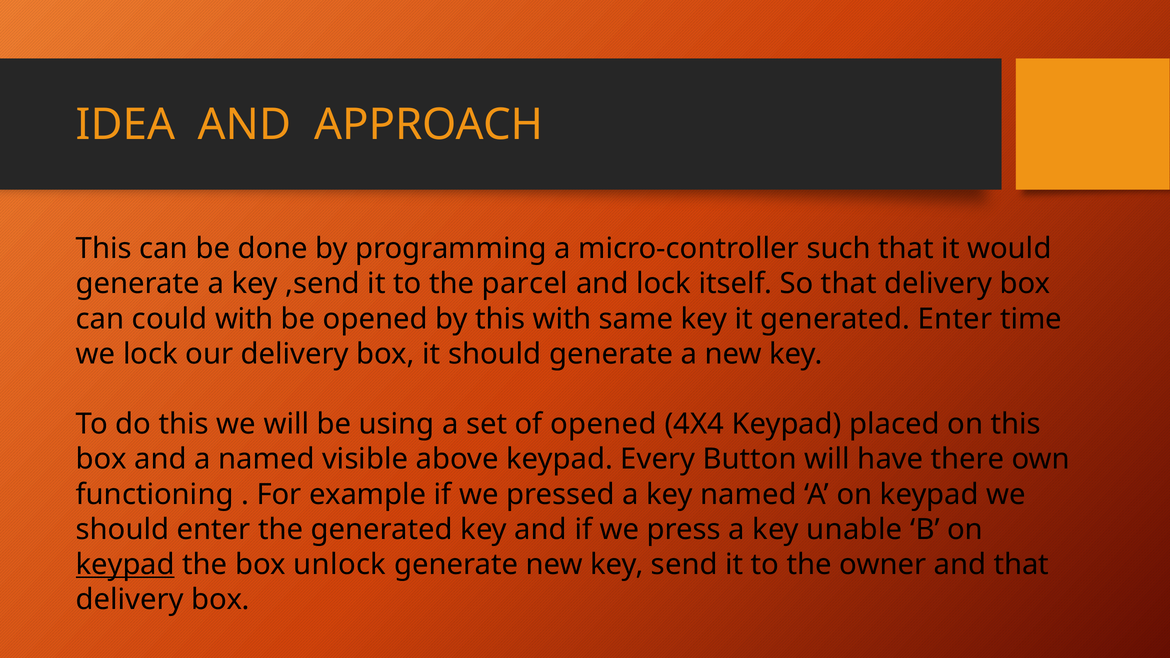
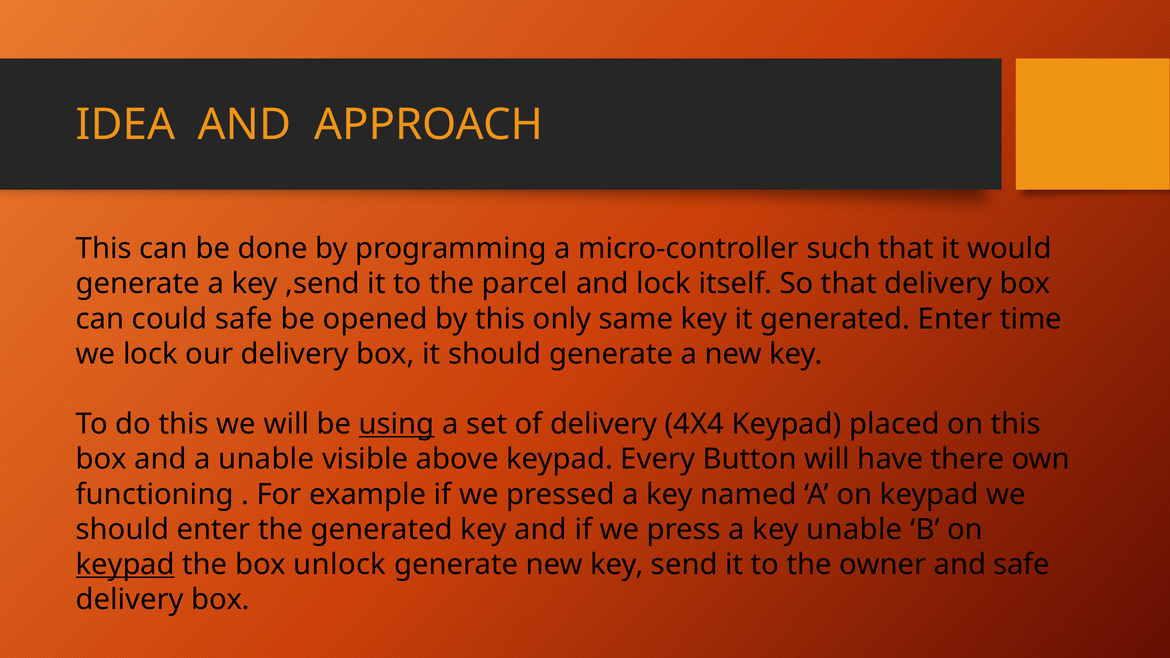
could with: with -> safe (244, 319)
this with: with -> only (562, 319)
using underline: none -> present (397, 424)
of opened: opened -> delivery (604, 424)
a named: named -> unable (266, 459)
and that: that -> safe (1021, 565)
